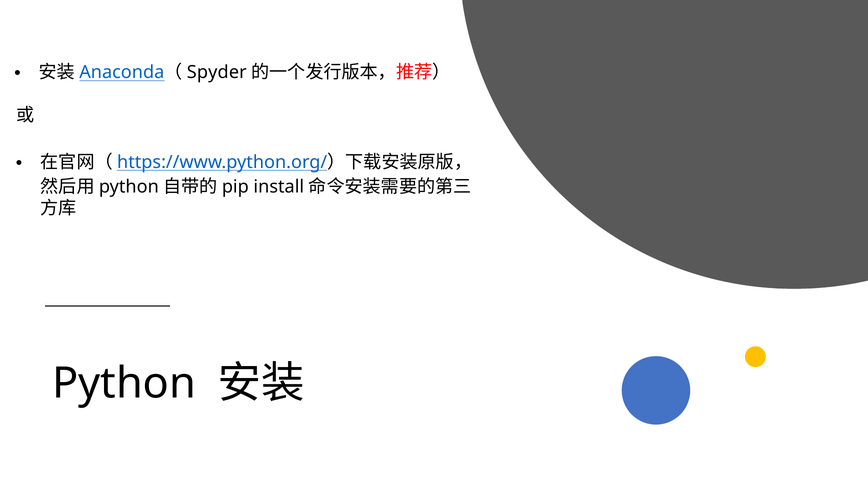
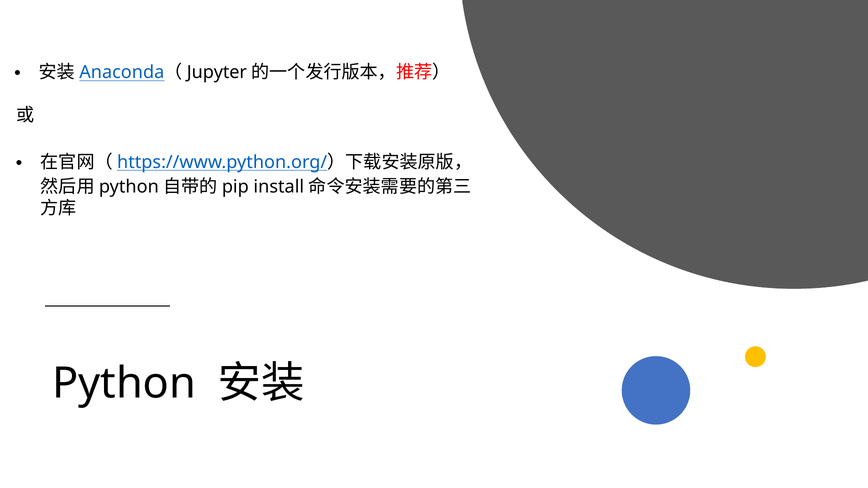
Spyder: Spyder -> Jupyter (217, 73)
